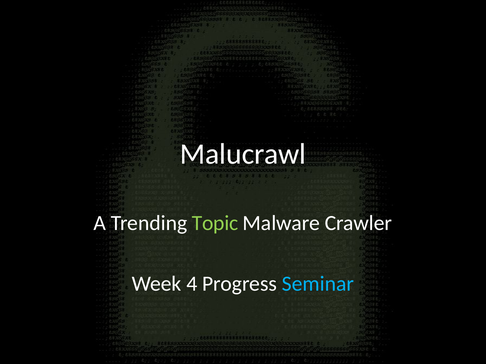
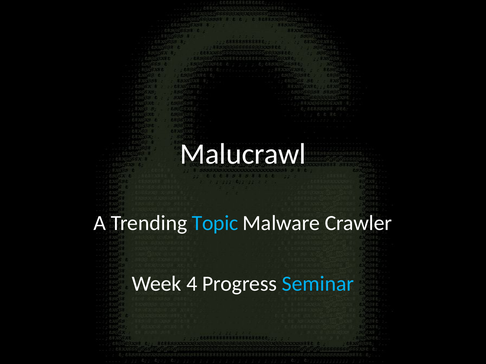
Topic colour: light green -> light blue (215, 223)
